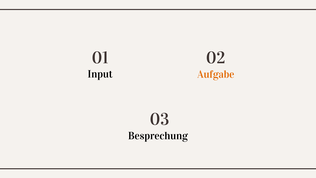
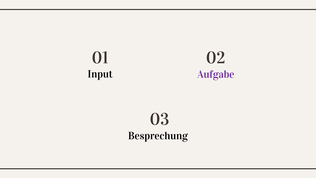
Aufgabe colour: orange -> purple (216, 74)
